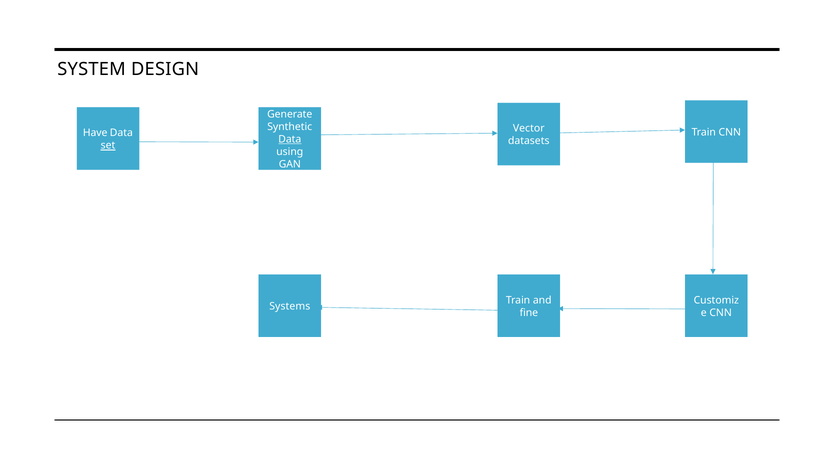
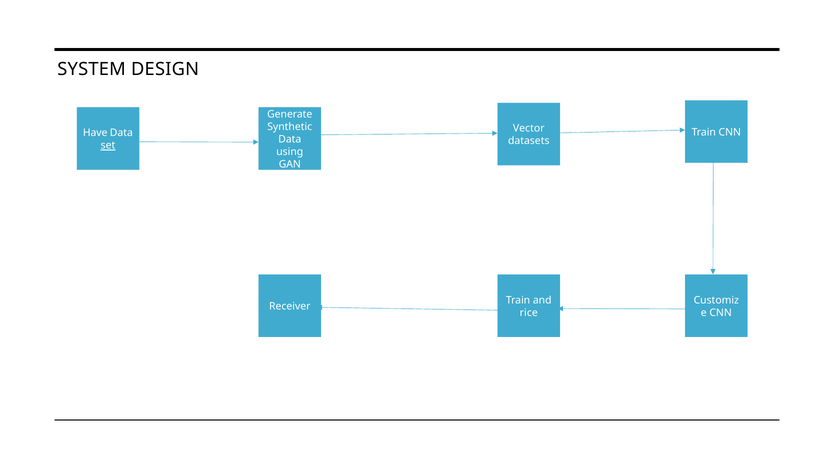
Data underline: present -> none (290, 139)
Systems: Systems -> Receiver (290, 306)
fine: fine -> rice (529, 313)
